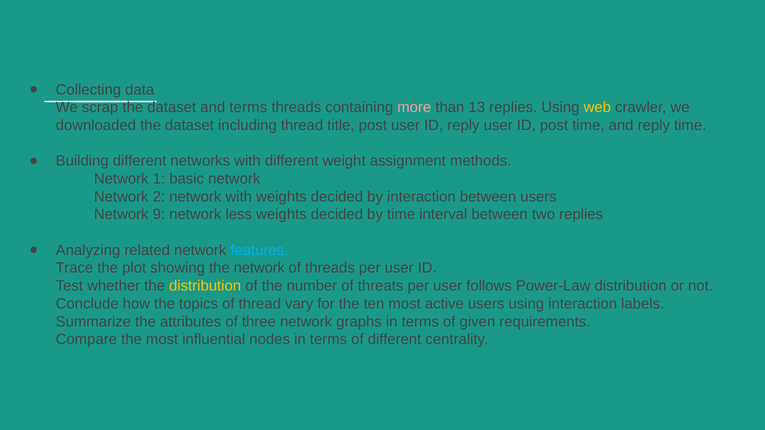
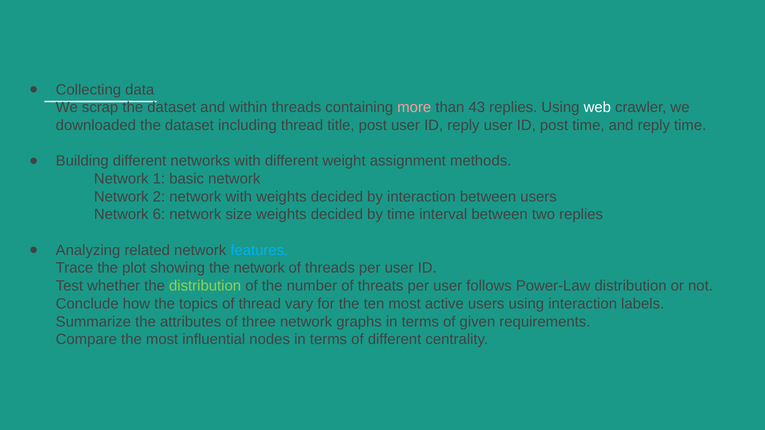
and terms: terms -> within (248, 108)
13: 13 -> 43 (477, 108)
web colour: yellow -> white (597, 108)
9: 9 -> 6 (159, 215)
less: less -> size (239, 215)
distribution colour: yellow -> light green (205, 286)
